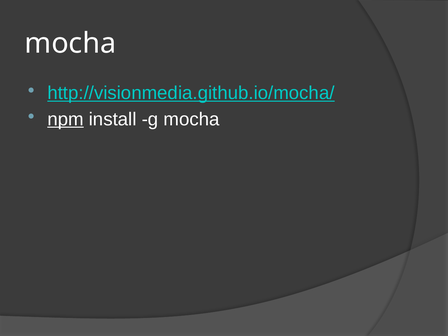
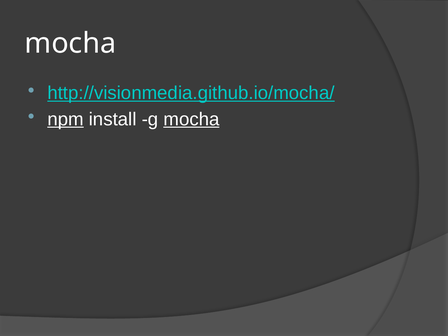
mocha underline: none -> present (191, 119)
